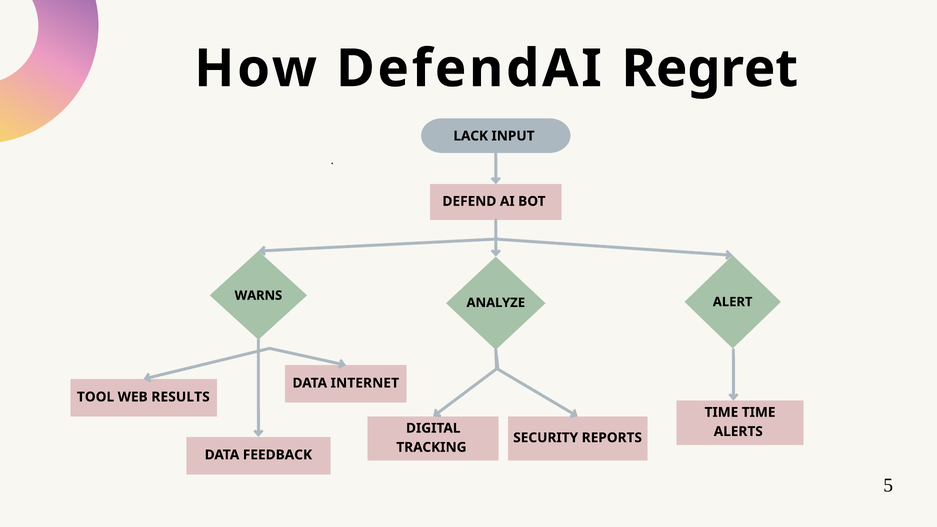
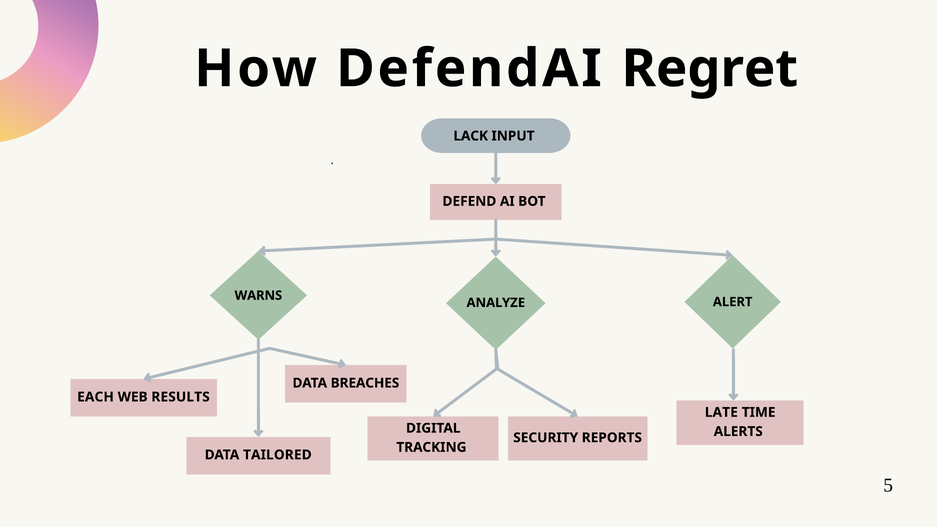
INTERNET: INTERNET -> BREACHES (365, 383)
TOOL: TOOL -> EACH (95, 397)
TIME: TIME -> LATE (721, 412)
FEEDBACK: FEEDBACK -> TAILORED (277, 455)
